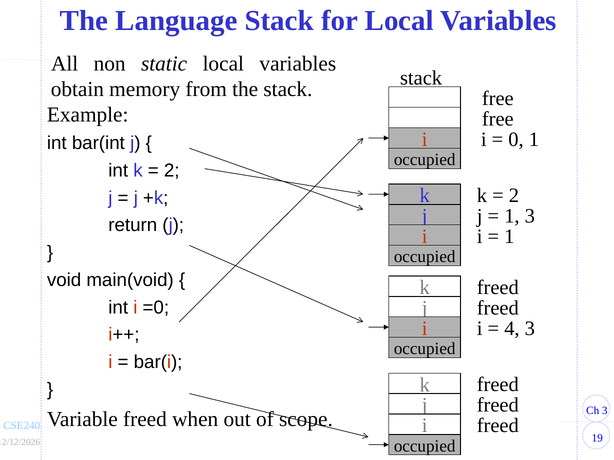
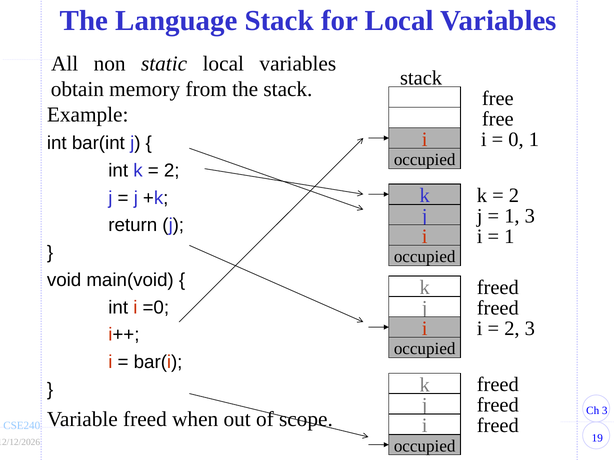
4: 4 -> 2 (512, 329)
